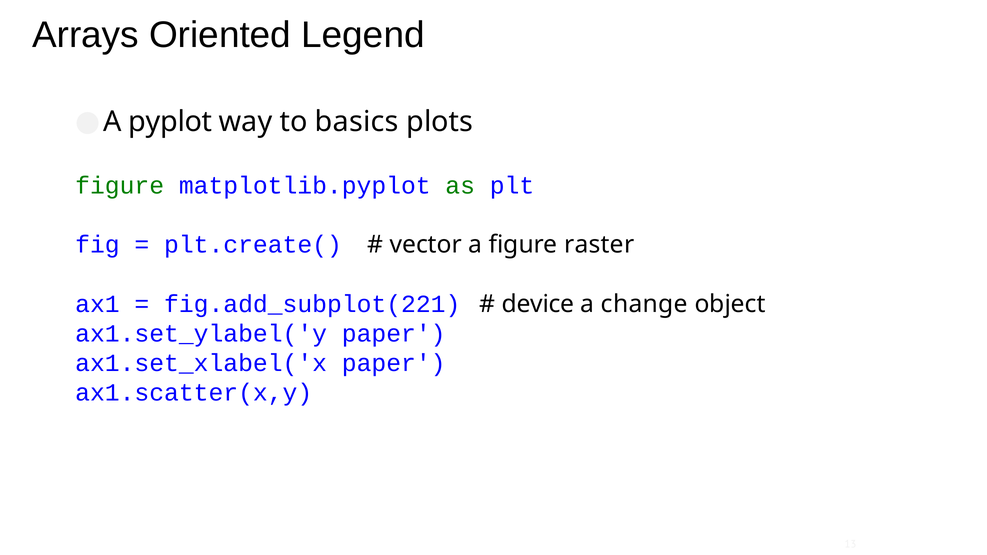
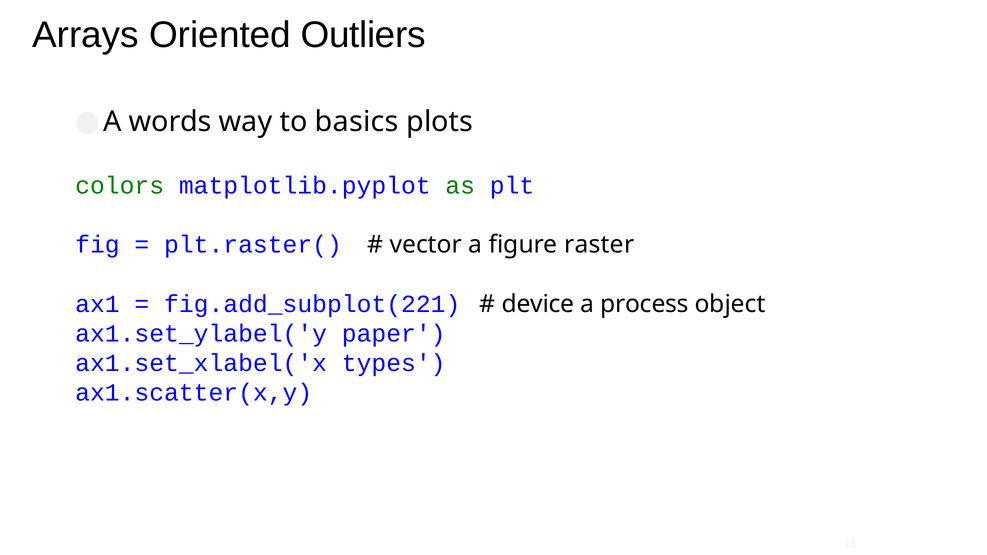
Legend: Legend -> Outliers (363, 35)
pyplot: pyplot -> words (170, 122)
figure: figure -> colors (120, 186)
plt.create(: plt.create( -> plt.raster( (253, 245)
change: change -> process (644, 304)
ax1.set_xlabel('x paper: paper -> types (394, 363)
